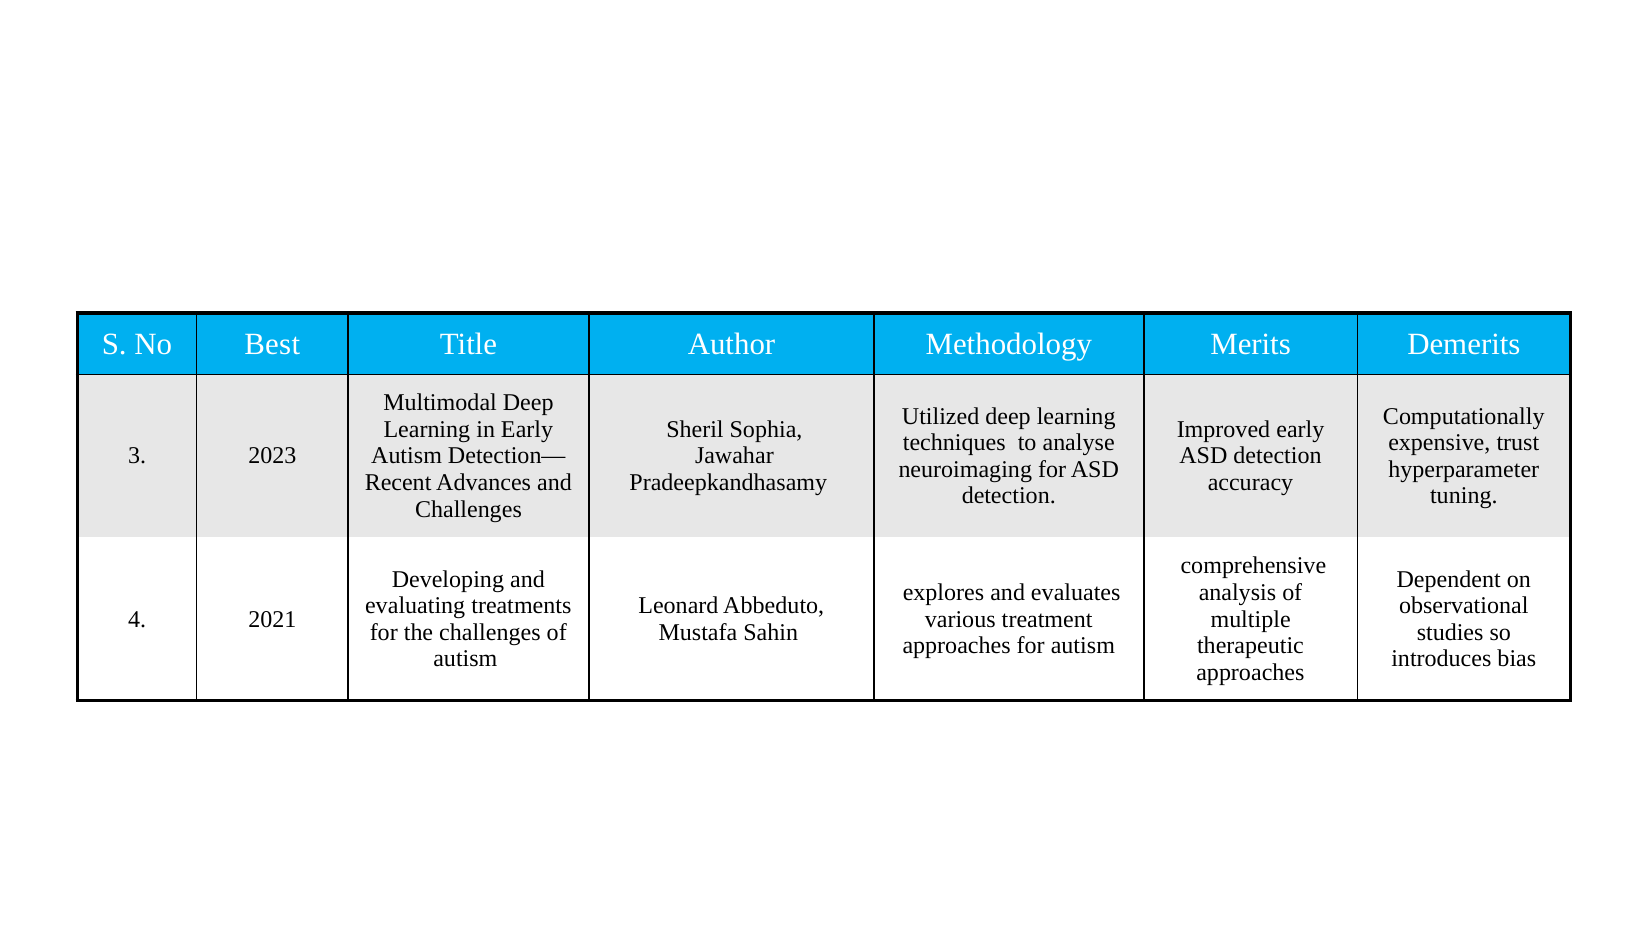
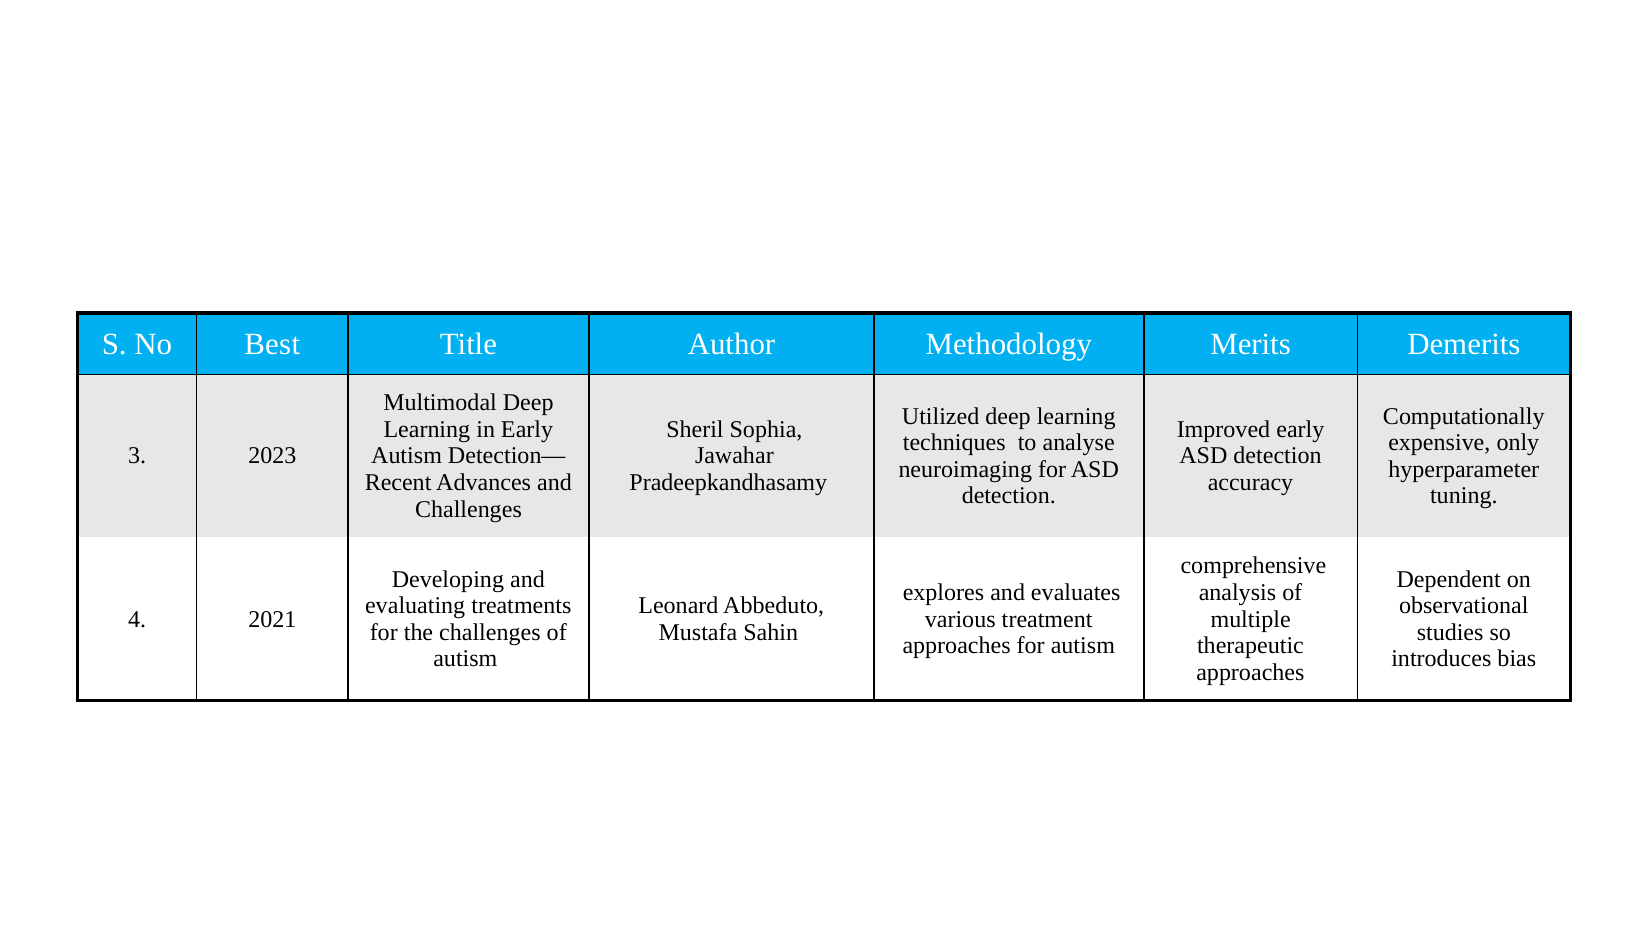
trust: trust -> only (1518, 443)
